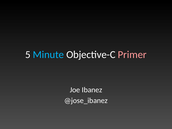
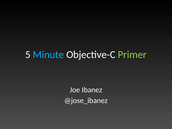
Primer colour: pink -> light green (132, 55)
